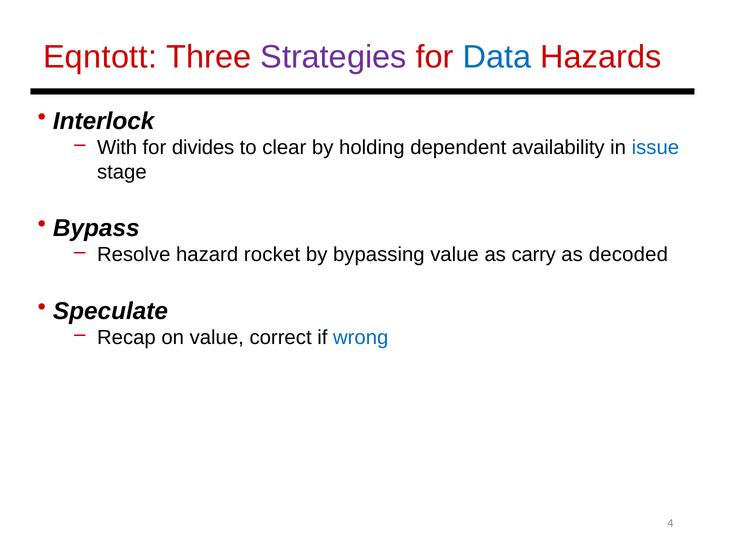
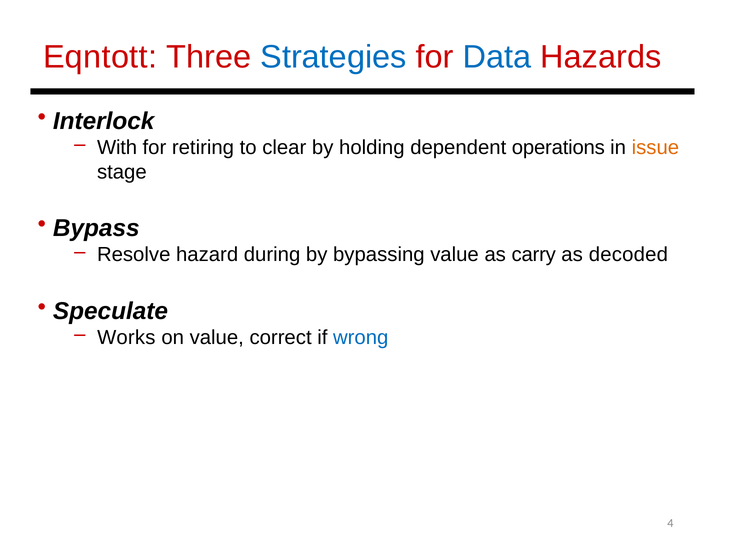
Strategies colour: purple -> blue (334, 57)
divides: divides -> retiring (203, 148)
availability: availability -> operations (558, 148)
issue colour: blue -> orange (655, 148)
rocket: rocket -> during (272, 255)
Recap: Recap -> Works (126, 338)
